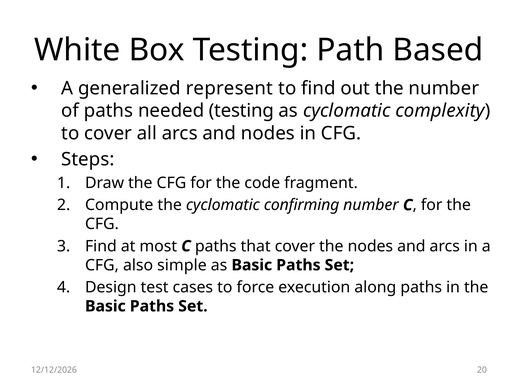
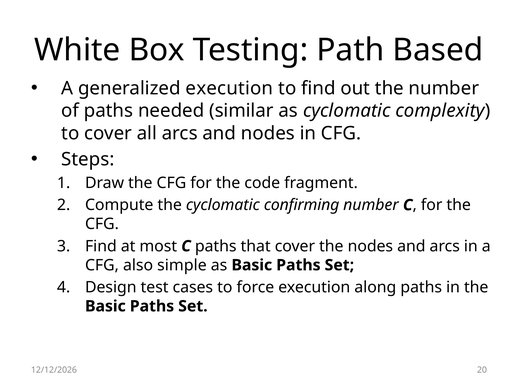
generalized represent: represent -> execution (229, 88)
needed testing: testing -> similar (241, 111)
